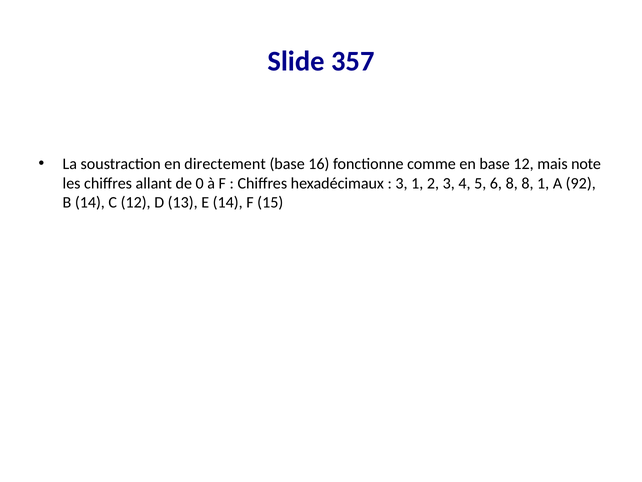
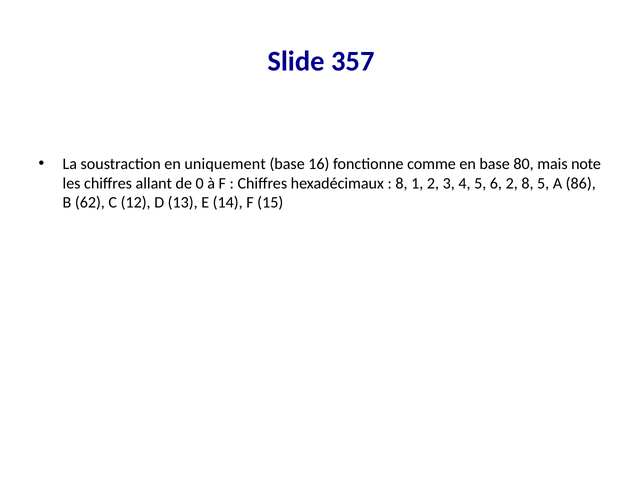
directement: directement -> uniquement (225, 164)
base 12: 12 -> 80 (524, 164)
3: 3 -> 8 (402, 183)
6 8: 8 -> 2 (512, 183)
8 1: 1 -> 5 (543, 183)
92: 92 -> 86 (581, 183)
B 14: 14 -> 62 (90, 202)
